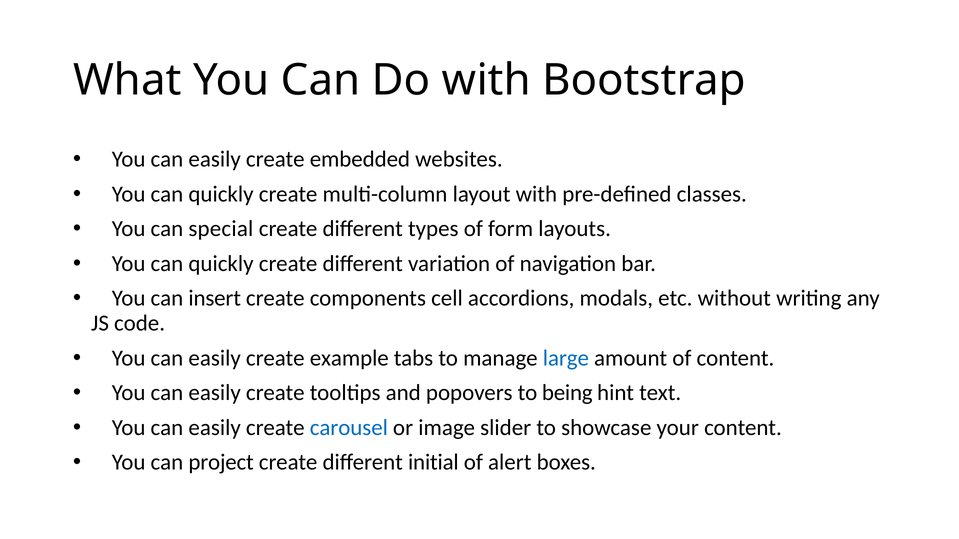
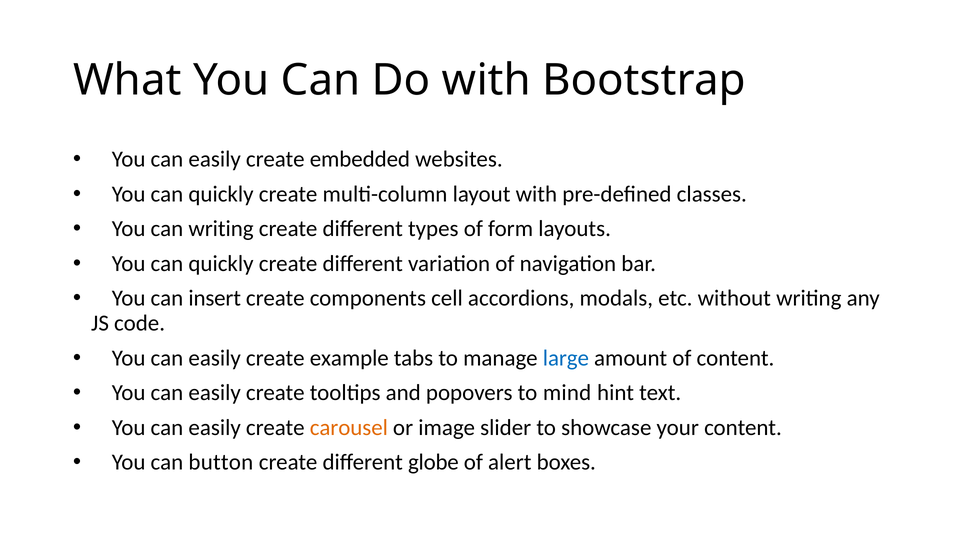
can special: special -> writing (221, 229)
being: being -> mind (567, 393)
carousel colour: blue -> orange (349, 428)
project: project -> button (221, 463)
initial: initial -> globe (433, 463)
